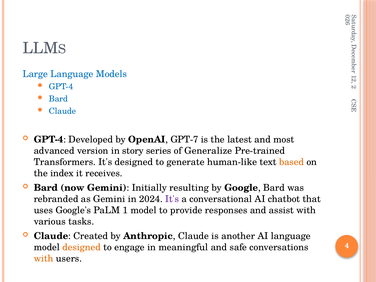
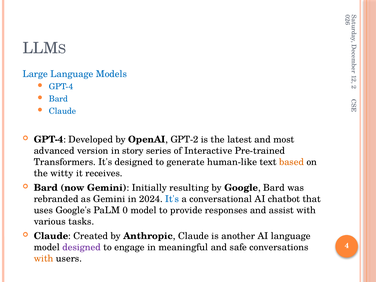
GPT-7: GPT-7 -> GPT-2 (184, 139)
Generalize: Generalize -> Interactive (208, 151)
index: index -> witty (62, 173)
It's colour: purple -> blue (172, 199)
PaLM 1: 1 -> 0 (125, 210)
designed colour: orange -> purple (82, 247)
